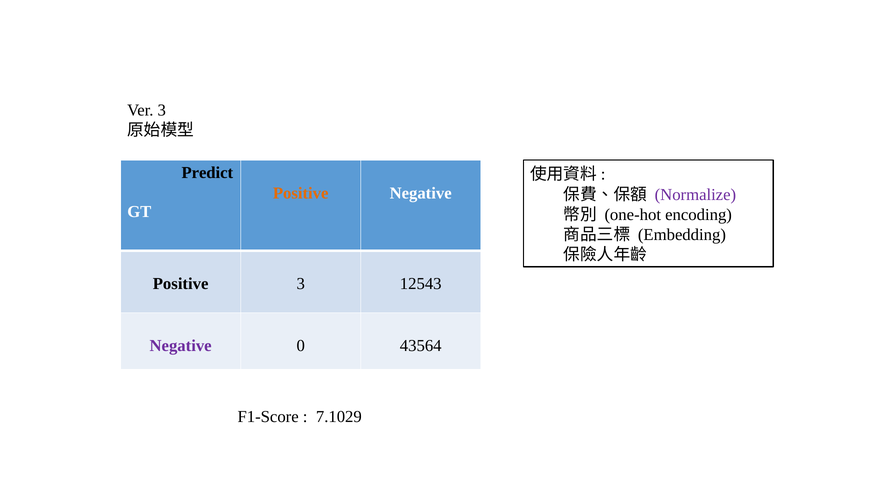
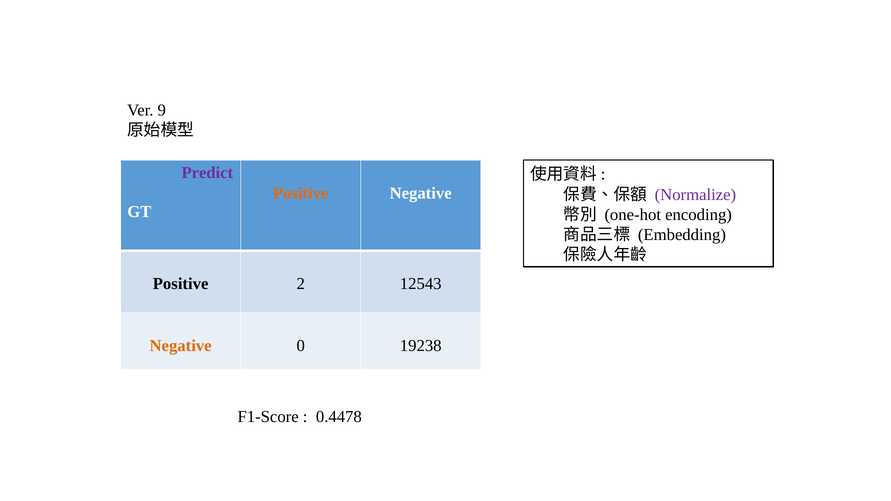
Ver 3: 3 -> 9 (162, 110)
Predict colour: black -> purple (207, 173)
Positive 3: 3 -> 2 (301, 284)
Negative colour: purple -> orange (181, 346)
43564: 43564 -> 19238 (421, 346)
7.1029: 7.1029 -> 0.4478 (339, 417)
